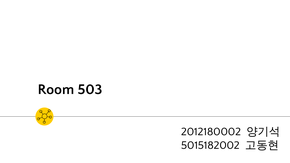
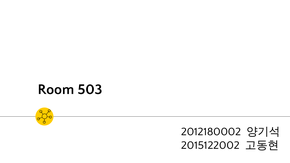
5015182002: 5015182002 -> 2015122002 (210, 145)
